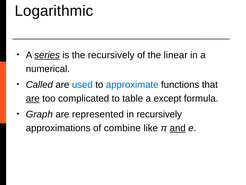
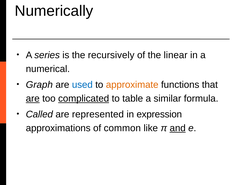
Logarithmic: Logarithmic -> Numerically (54, 11)
series underline: present -> none (47, 55)
Called: Called -> Graph (39, 85)
approximate colour: blue -> orange (132, 85)
complicated underline: none -> present (84, 98)
except: except -> similar (167, 98)
Graph: Graph -> Called (39, 114)
in recursively: recursively -> expression (159, 114)
combine: combine -> common (122, 128)
